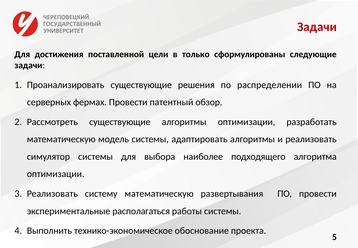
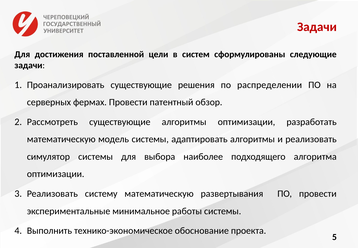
только: только -> систем (196, 54)
располагаться: располагаться -> минимальное (141, 211)
